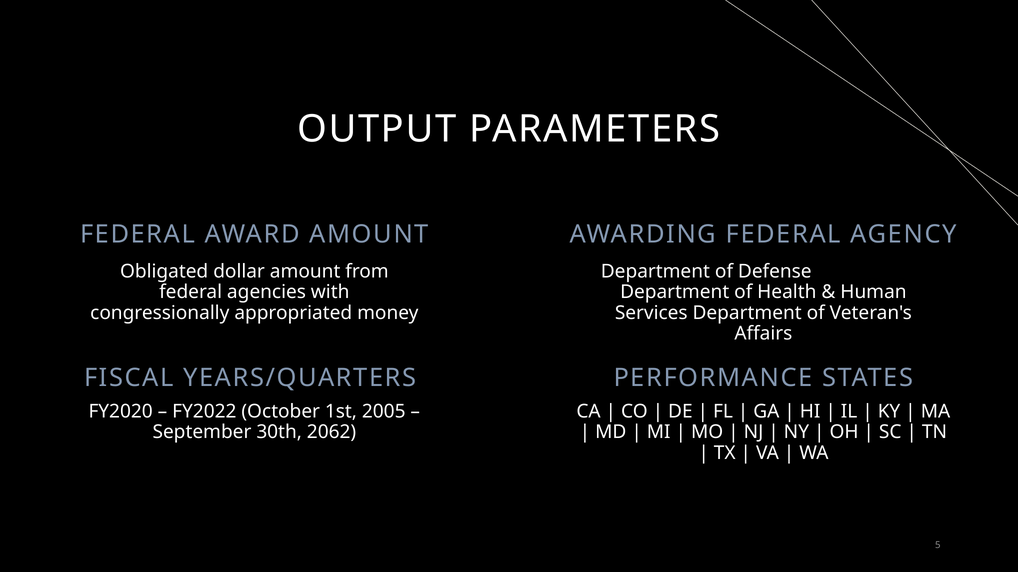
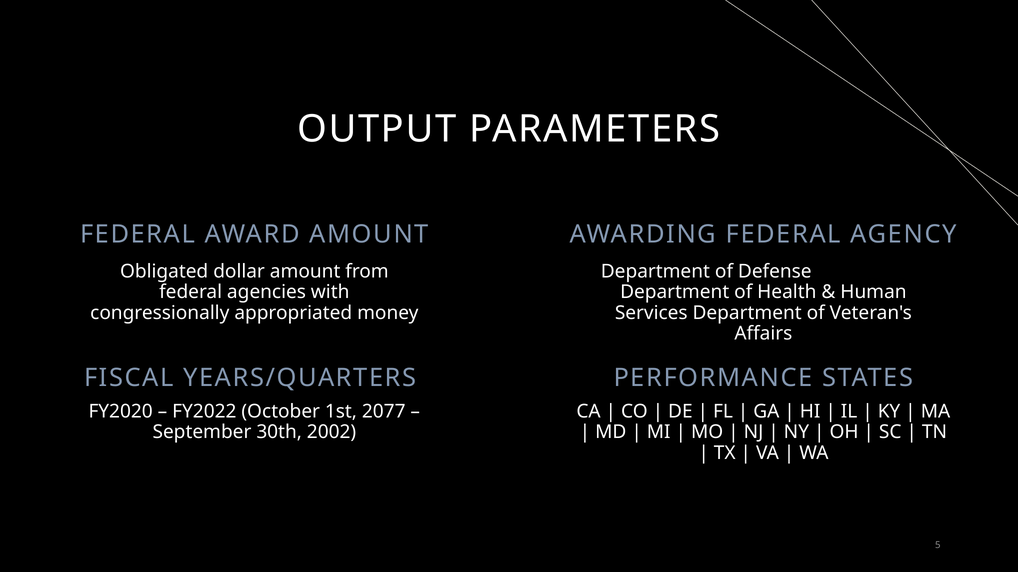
2005: 2005 -> 2077 (384, 412)
2062: 2062 -> 2002 (332, 433)
